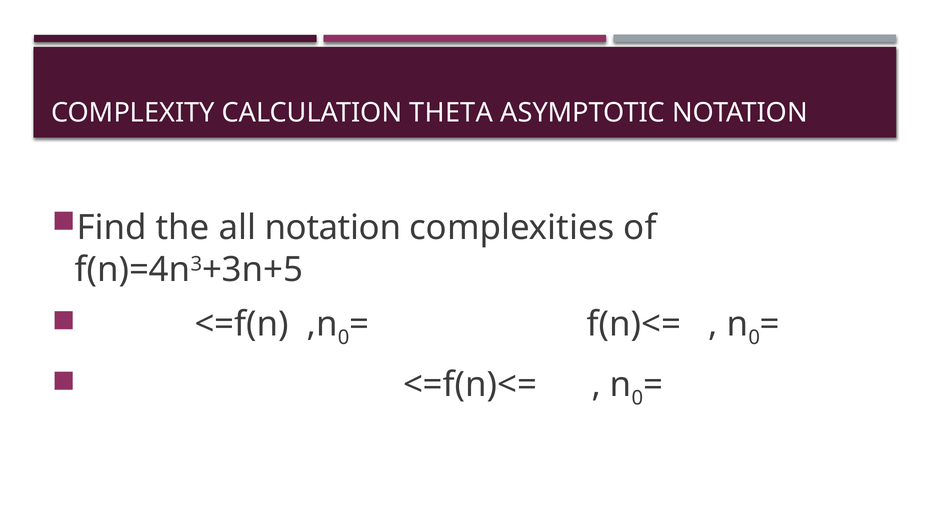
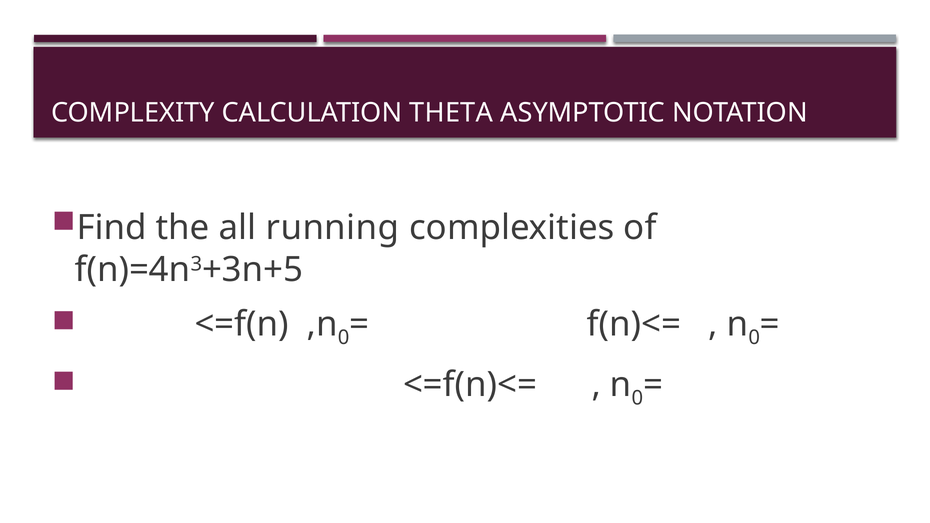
all notation: notation -> running (333, 228)
